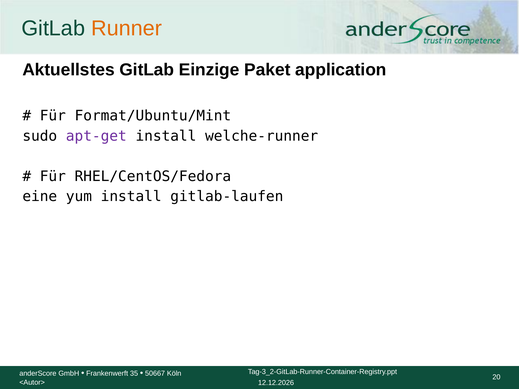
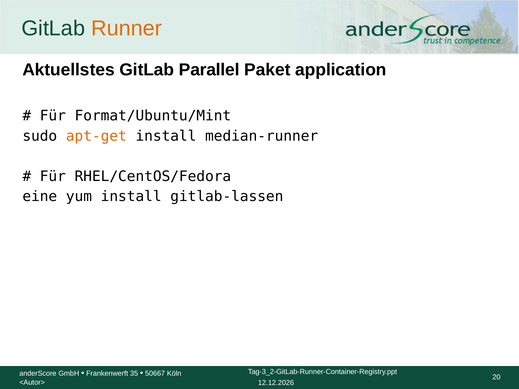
Einzige: Einzige -> Parallel (209, 70)
apt-get colour: purple -> orange (96, 136)
welche-runner: welche-runner -> median-runner (262, 136)
gitlab-laufen: gitlab-laufen -> gitlab-lassen (227, 197)
